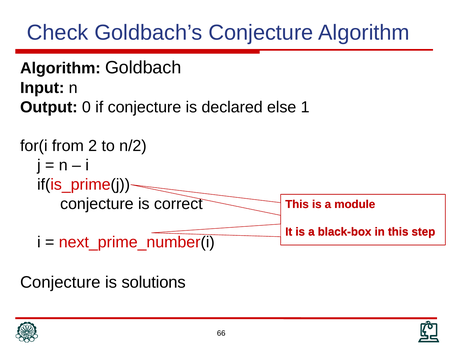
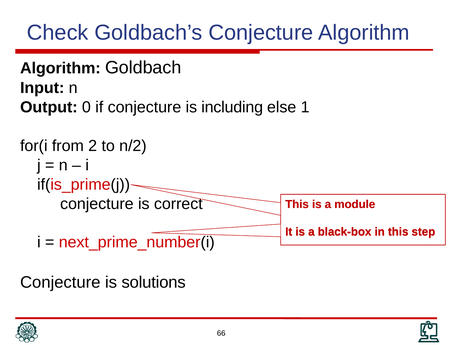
declared: declared -> including (232, 107)
